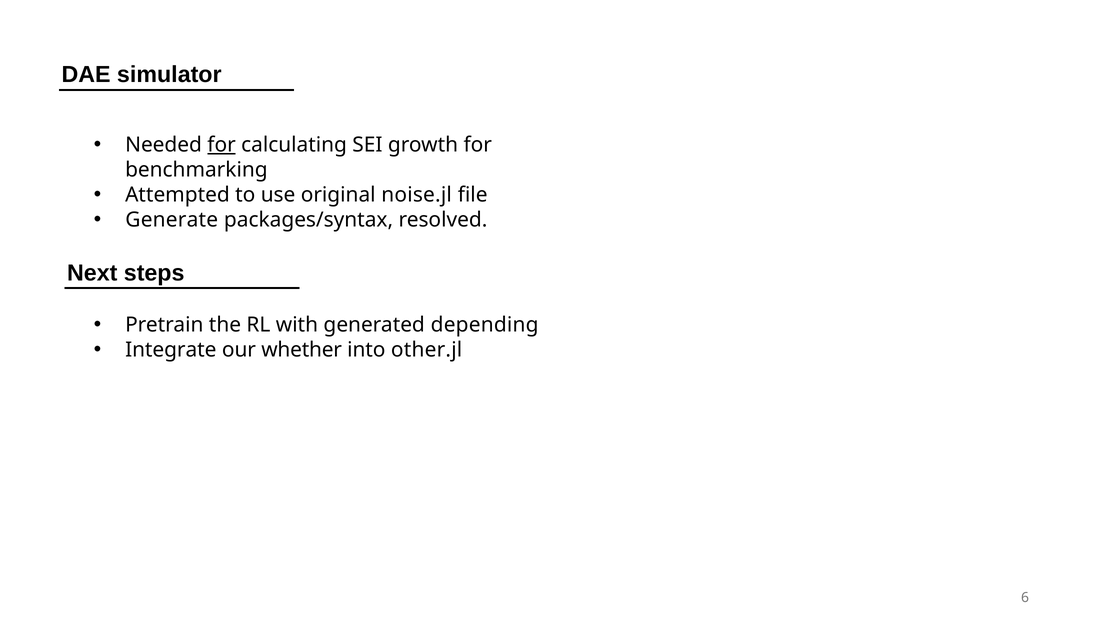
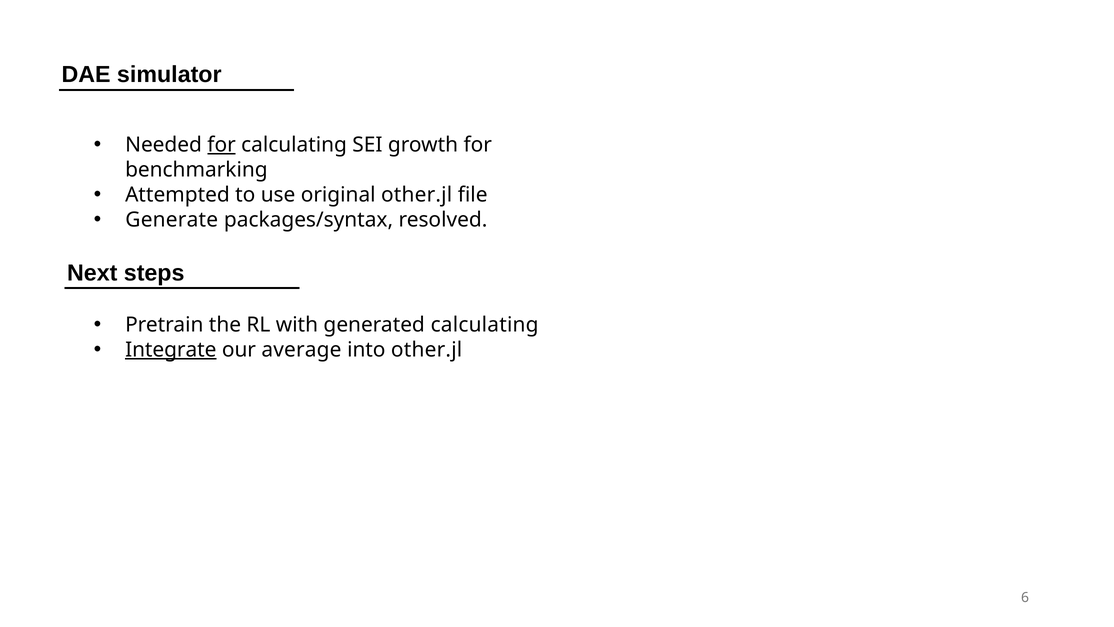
original noise.jl: noise.jl -> other.jl (417, 195)
generated depending: depending -> calculating (485, 325)
Integrate underline: none -> present (171, 350)
whether: whether -> average (301, 350)
